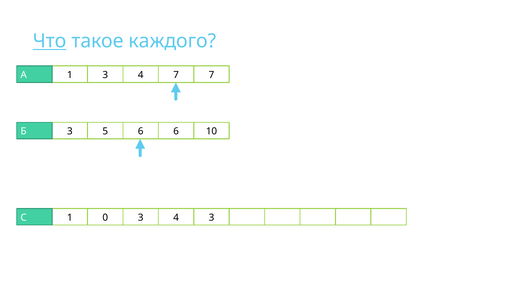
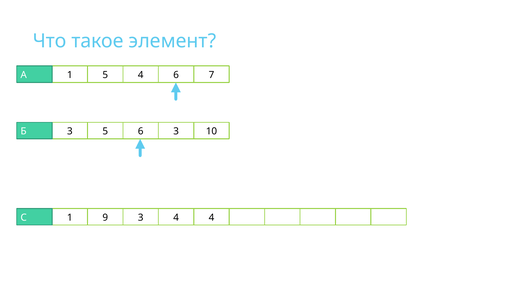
Что underline: present -> none (50, 41)
каждого: каждого -> элемент (172, 41)
1 3: 3 -> 5 (105, 75)
4 7: 7 -> 6 (176, 75)
6 6: 6 -> 3 (176, 131)
0: 0 -> 9 (105, 217)
4 3: 3 -> 4 (212, 217)
